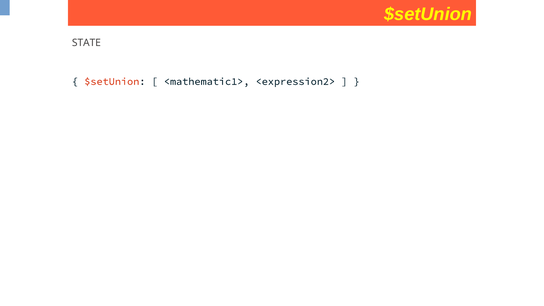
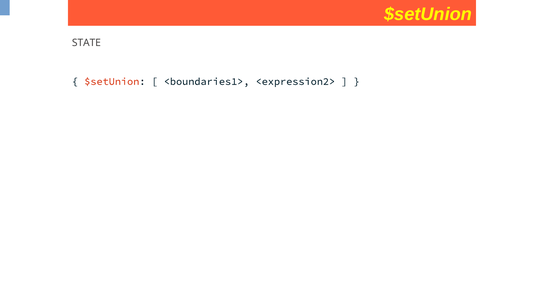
<mathematic1>: <mathematic1> -> <boundaries1> (207, 81)
